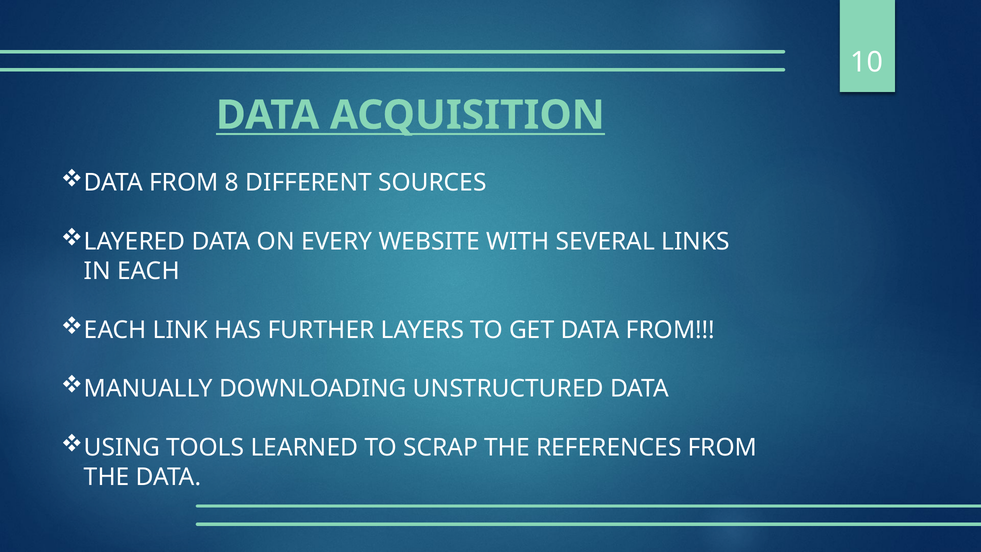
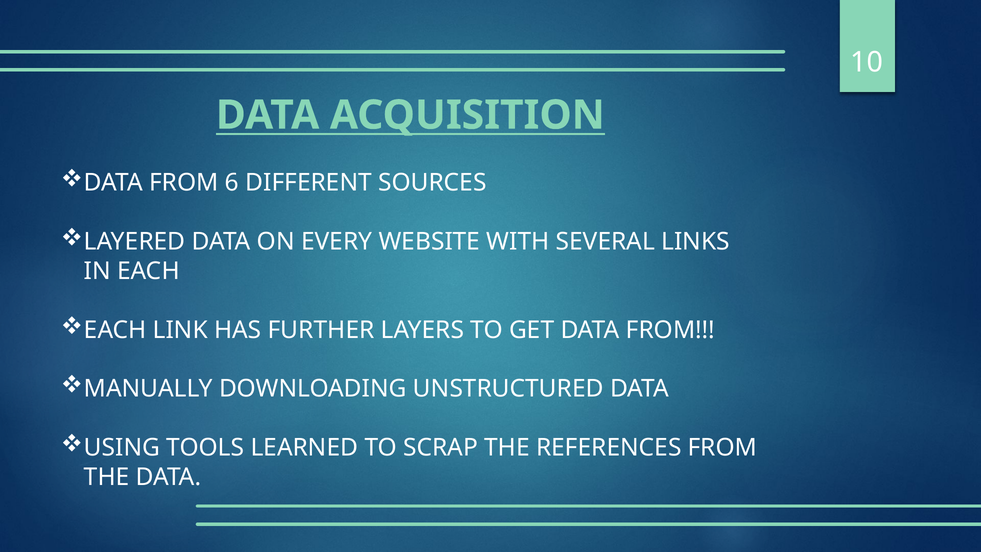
8: 8 -> 6 (232, 183)
